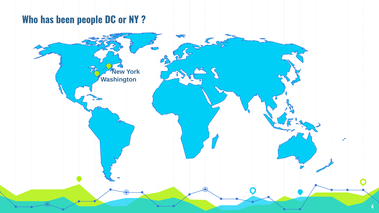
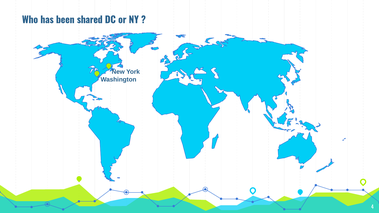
people: people -> shared (90, 20)
